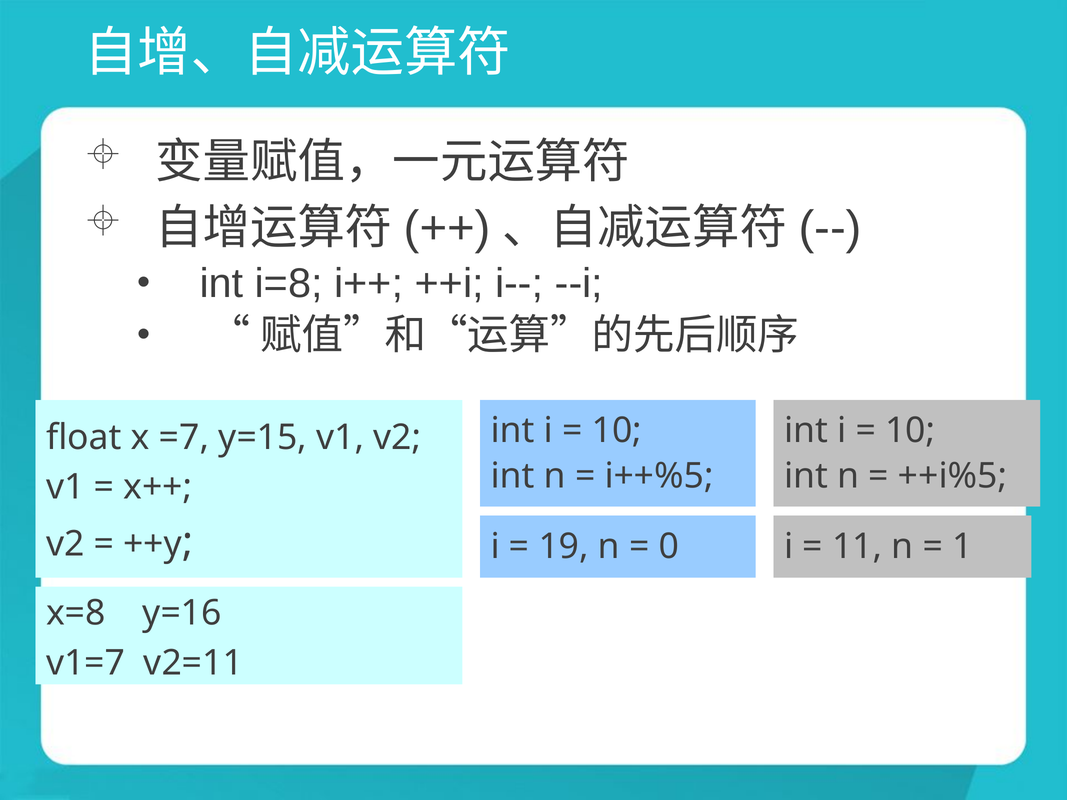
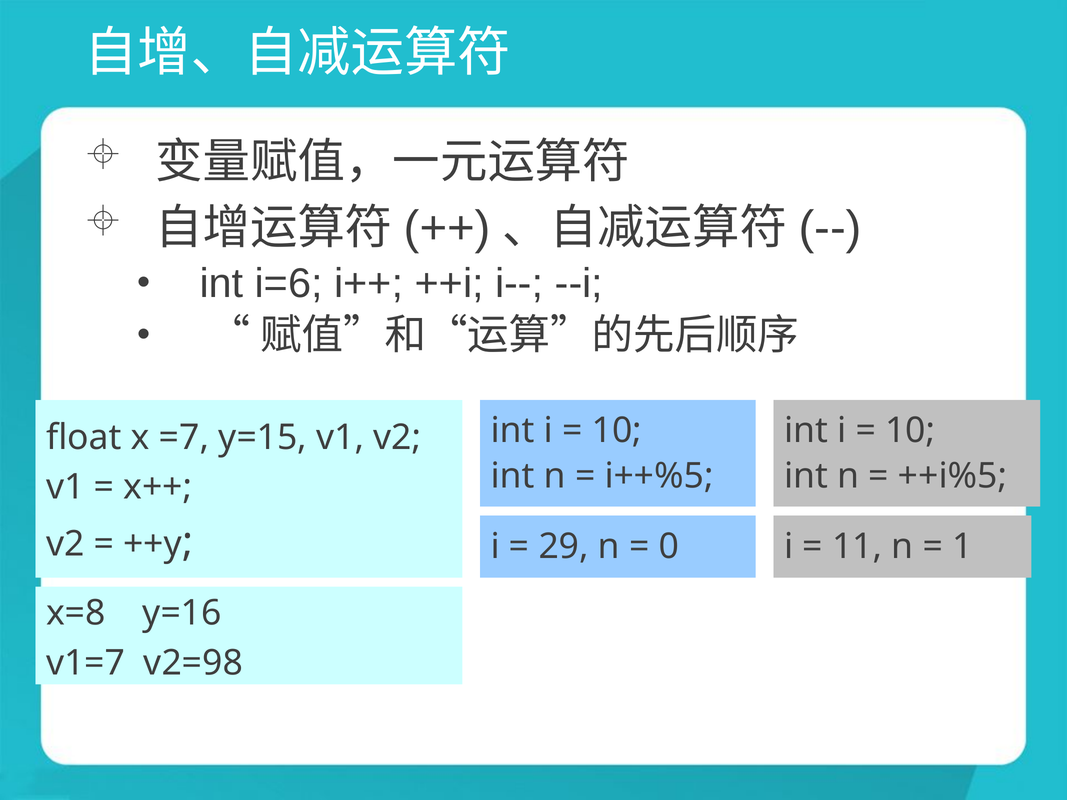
i=8: i=8 -> i=6 (289, 283)
19: 19 -> 29 (564, 547)
v2=11: v2=11 -> v2=98 (193, 663)
